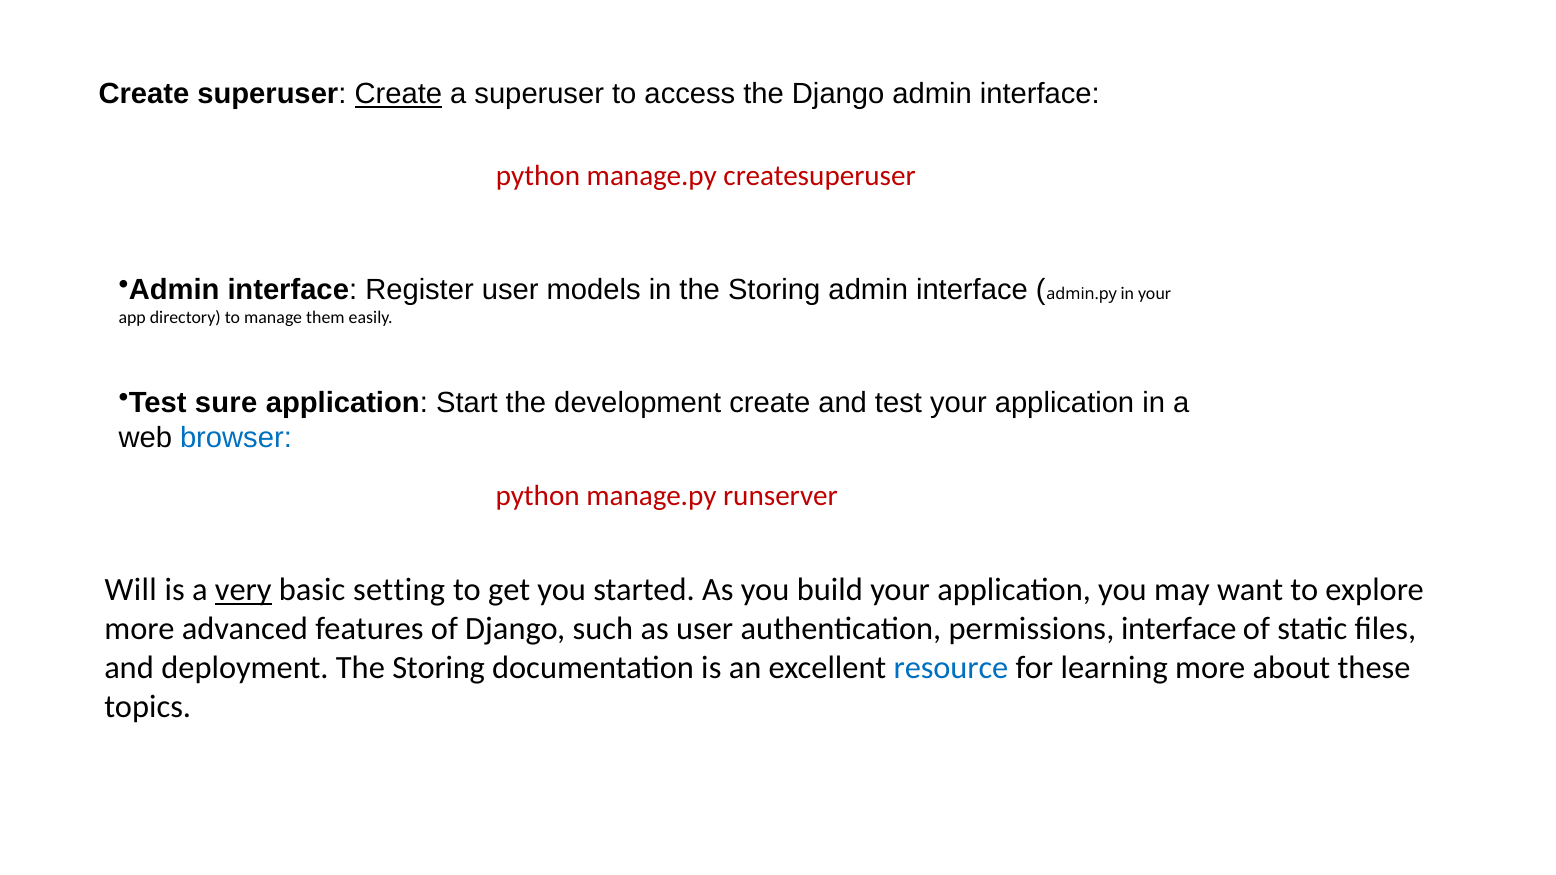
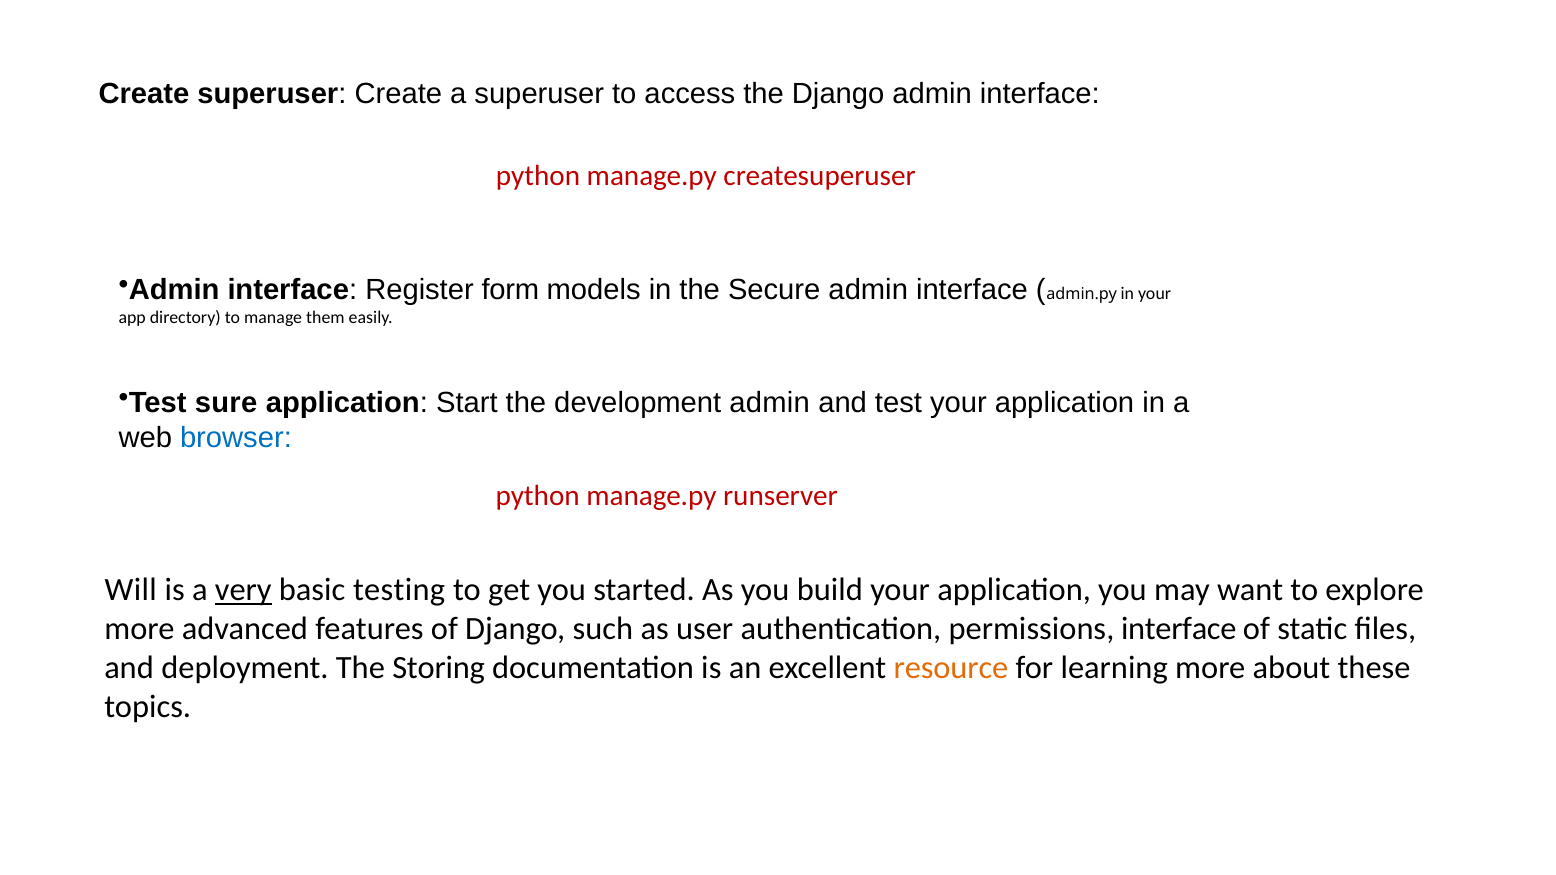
Create underline: present -> none (398, 94)
Register user: user -> form (510, 290)
in the Storing: Storing -> Secure (774, 290)
development create: create -> admin (770, 403)
setting: setting -> testing (399, 590)
resource colour: blue -> orange (951, 668)
